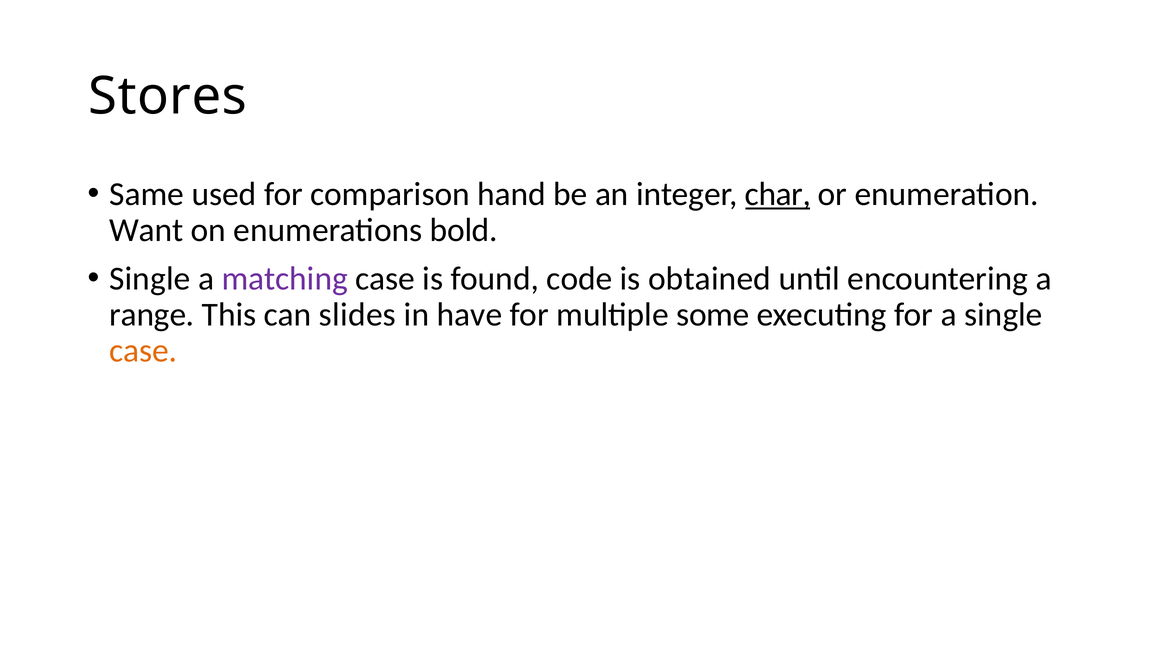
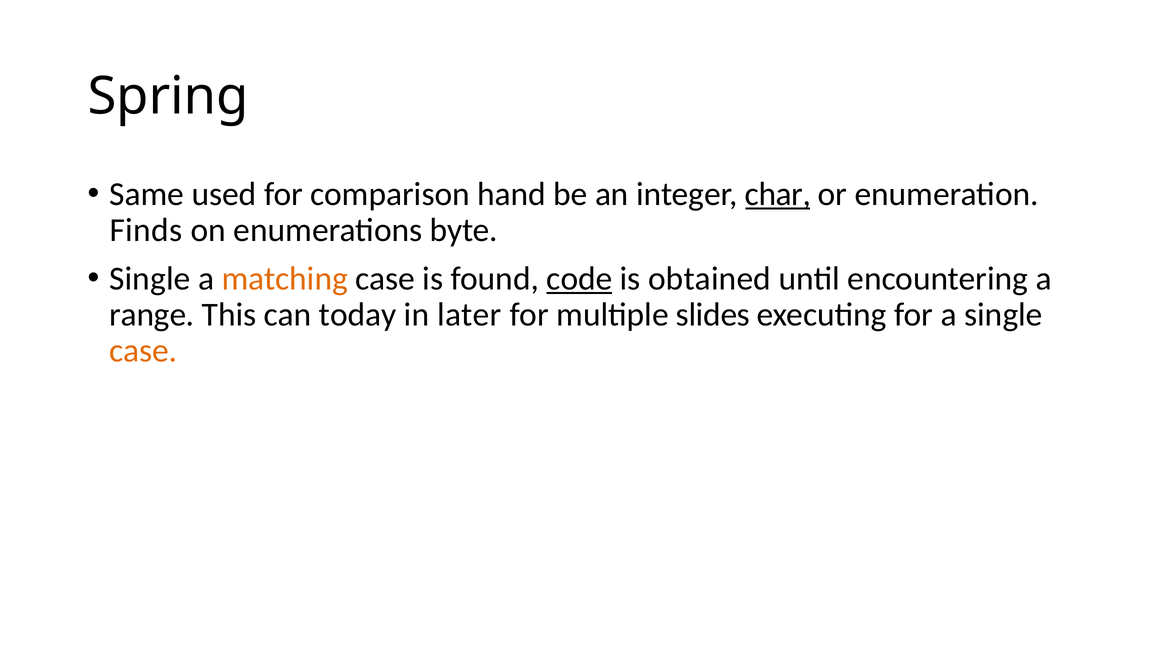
Stores: Stores -> Spring (168, 97)
Want: Want -> Finds (146, 230)
bold: bold -> byte (464, 230)
matching colour: purple -> orange (285, 279)
code underline: none -> present (579, 279)
slides: slides -> today (358, 315)
have: have -> later (469, 315)
some: some -> slides (713, 315)
